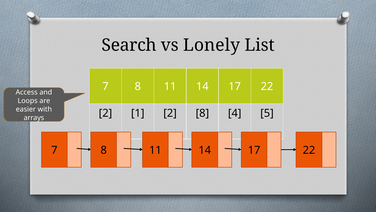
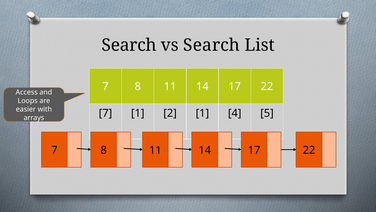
vs Lonely: Lonely -> Search (212, 45)
2: 2 -> 7 (105, 113)
2 8: 8 -> 1 (202, 113)
